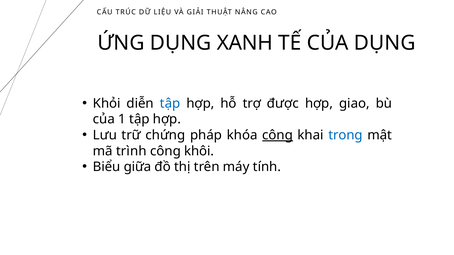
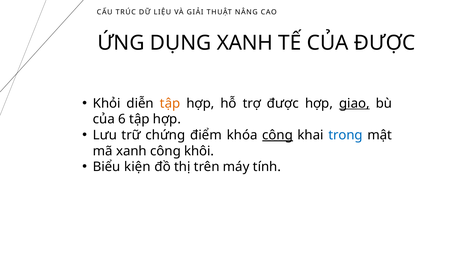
CỦA DỤNG: DỤNG -> ĐƯỢC (385, 43)
tập colour: blue -> orange (170, 104)
giao underline: none -> present (354, 104)
1: 1 -> 6 (122, 119)
pháp: pháp -> điểm (206, 135)
mã trình: trình -> xanh (131, 151)
giữa: giữa -> kiện (137, 167)
